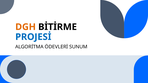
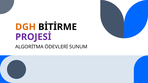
PROJESİ colour: blue -> purple (33, 37)
